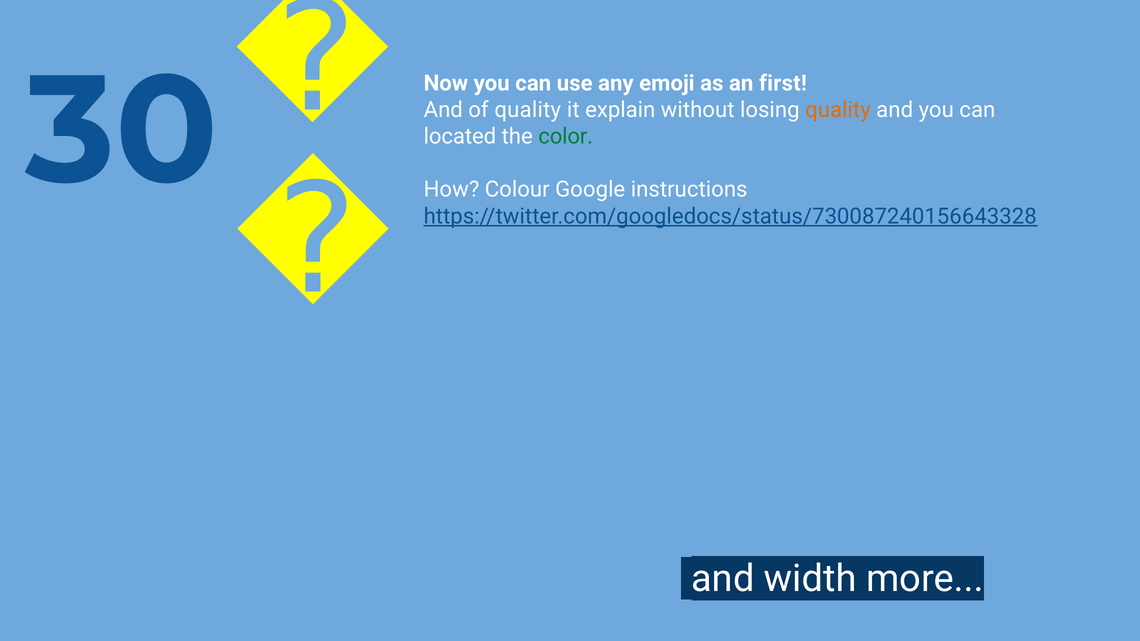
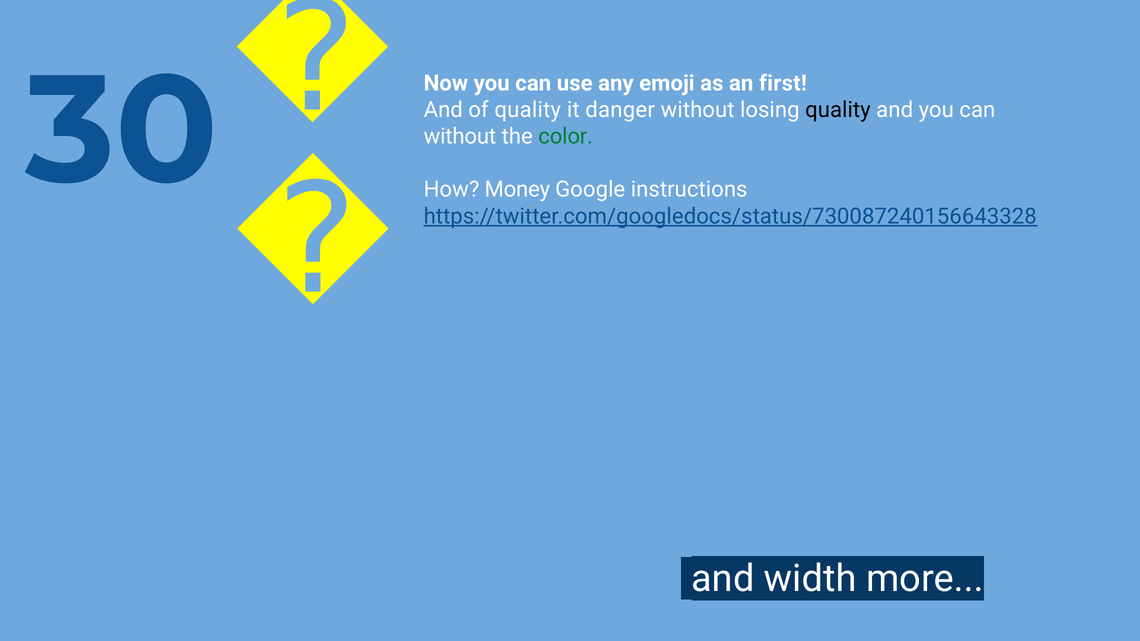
explain: explain -> danger (620, 110)
quality colour: orange -> black (838, 110)
located: located -> without (460, 136)
Colour: Colour -> Money (517, 190)
